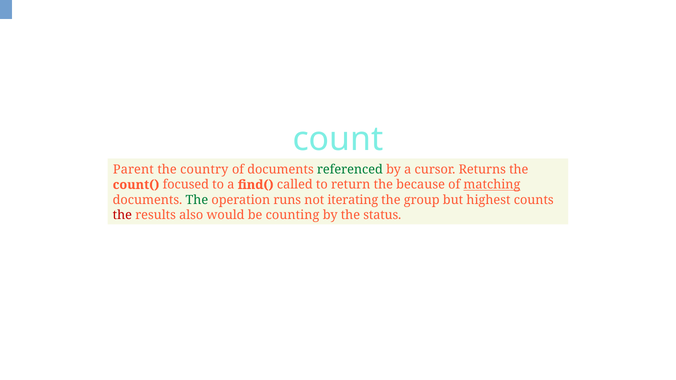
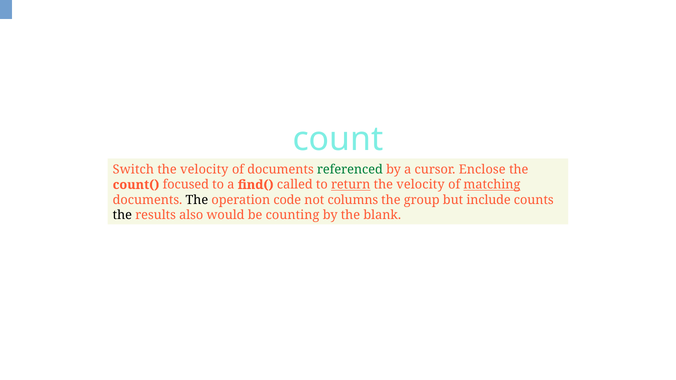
Parent: Parent -> Switch (133, 170)
country: country -> velocity (204, 170)
Returns: Returns -> Enclose (482, 170)
return underline: none -> present (351, 185)
because: because -> velocity (421, 185)
The colour: green -> black (197, 200)
runs: runs -> code (287, 200)
iterating: iterating -> columns (353, 200)
highest: highest -> include (489, 200)
the colour: red -> black (122, 215)
status: status -> blank (382, 215)
